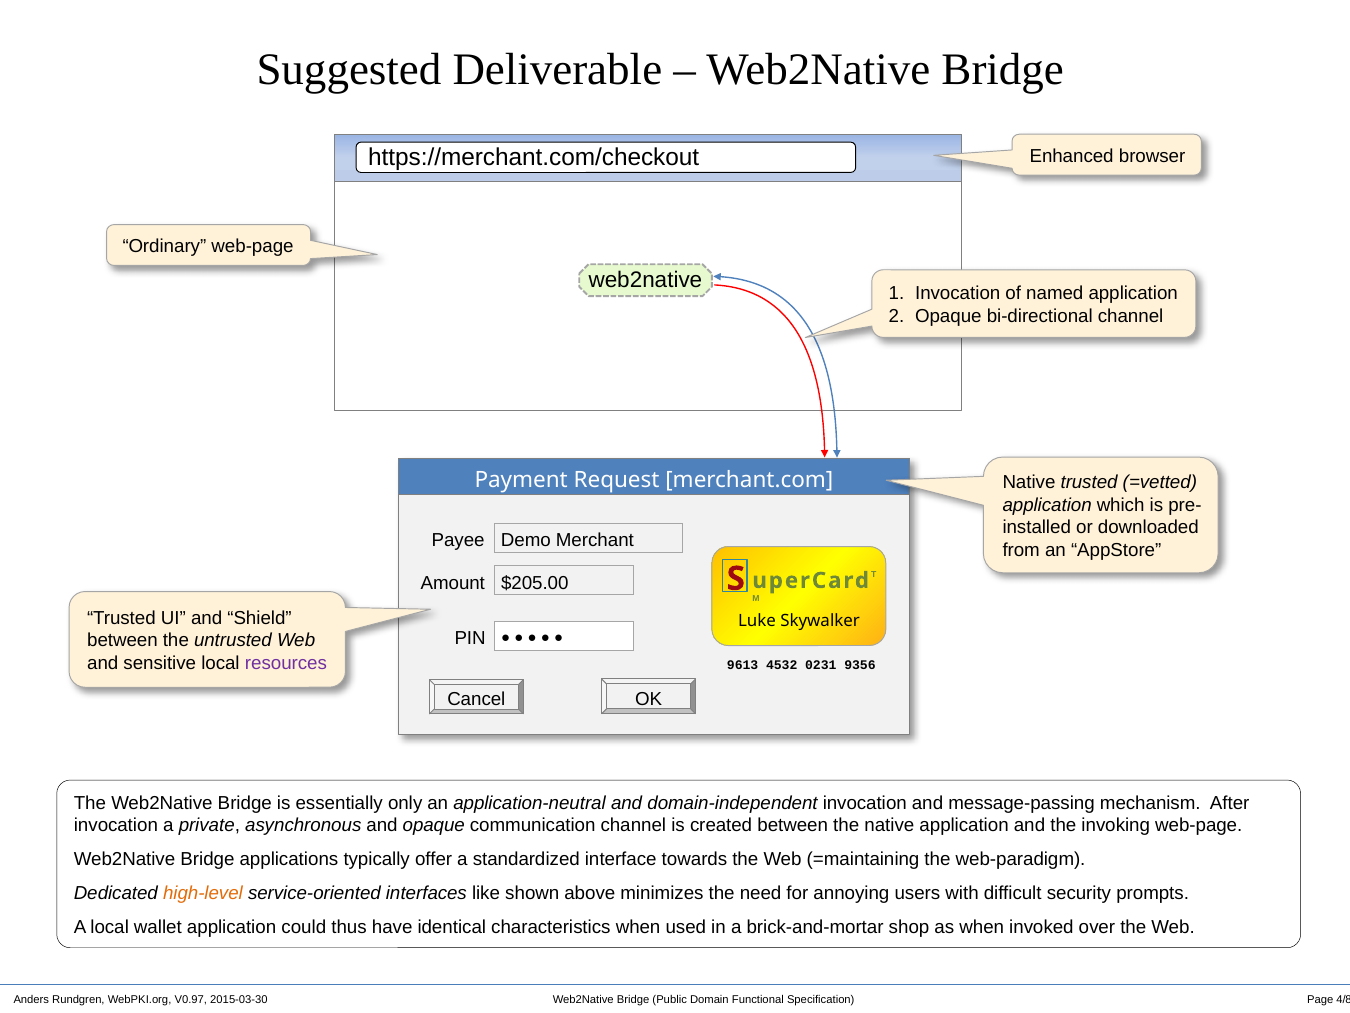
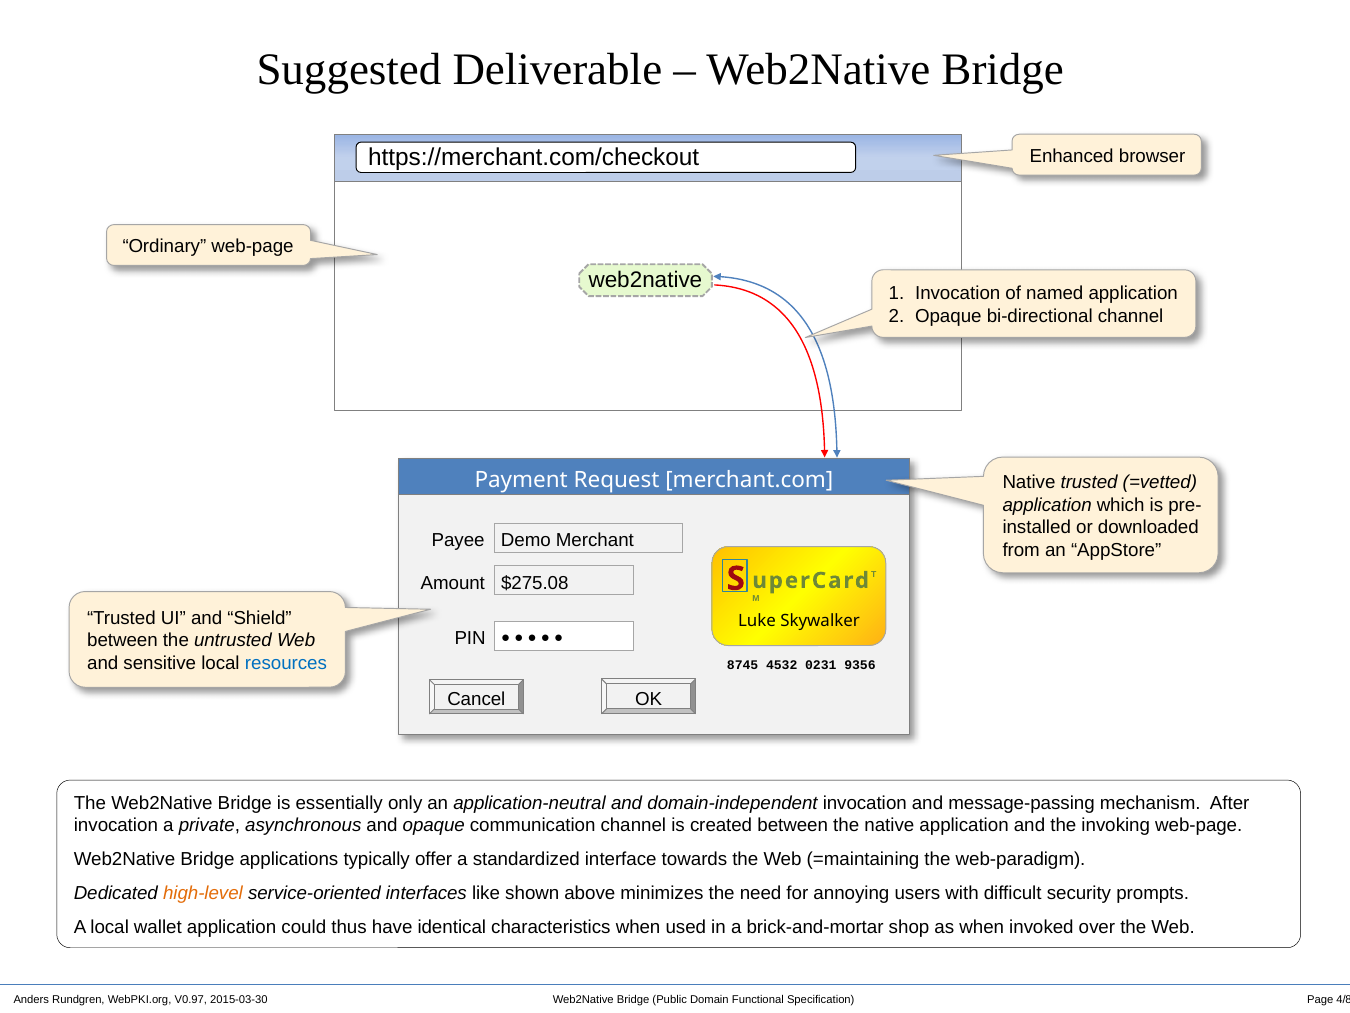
$205.00: $205.00 -> $275.08 (535, 583)
resources colour: purple -> blue (286, 663)
9613: 9613 -> 8745 (743, 665)
